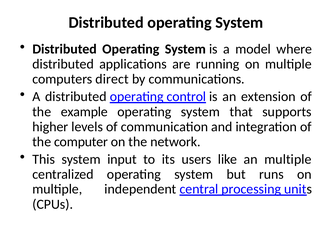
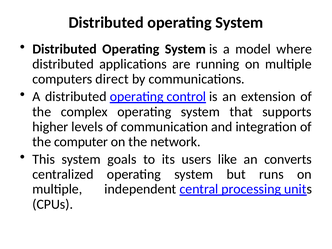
example: example -> complex (84, 112)
input: input -> goals (122, 159)
an multiple: multiple -> converts (288, 159)
